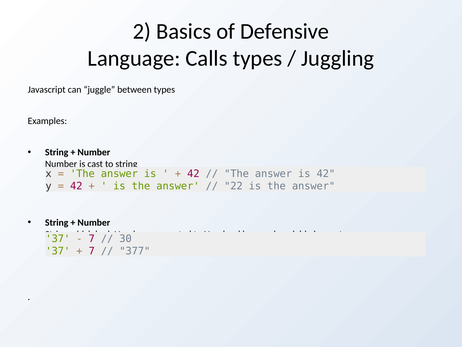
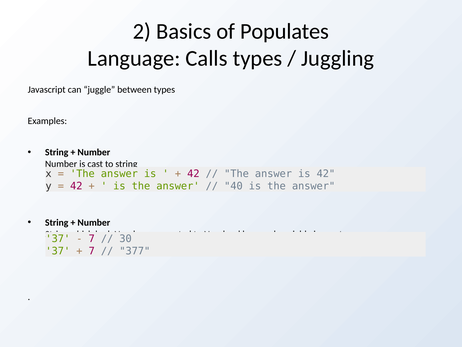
Defensive: Defensive -> Populates (285, 31)
22: 22 -> 40 (233, 186)
